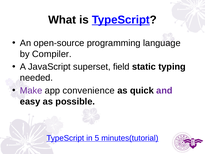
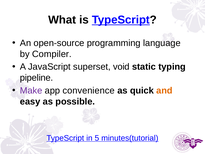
field: field -> void (121, 67)
needed: needed -> pipeline (36, 78)
and colour: purple -> orange (164, 90)
